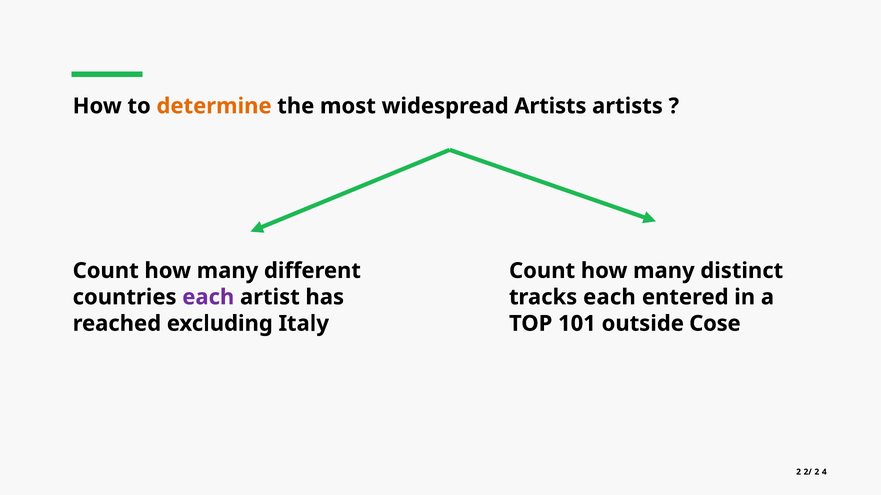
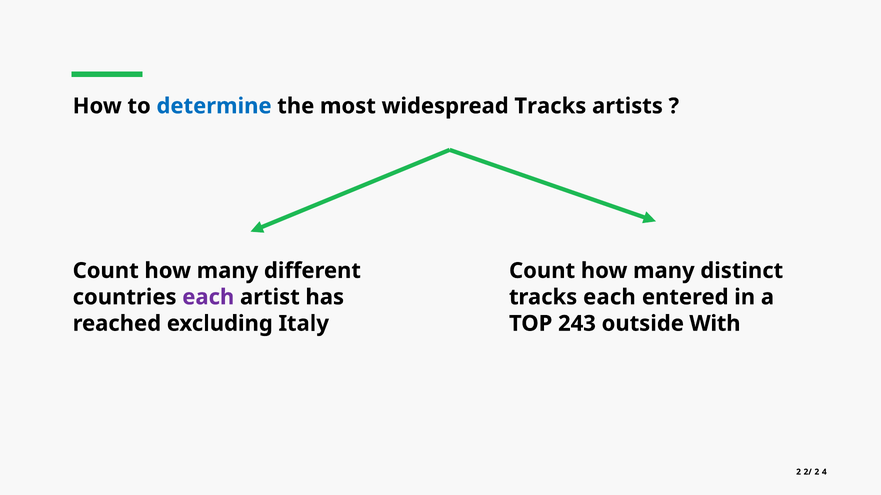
determine colour: orange -> blue (214, 106)
widespread Artists: Artists -> Tracks (550, 106)
101: 101 -> 243 (577, 324)
Cose: Cose -> With (715, 324)
